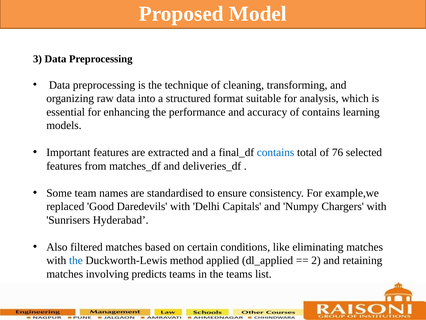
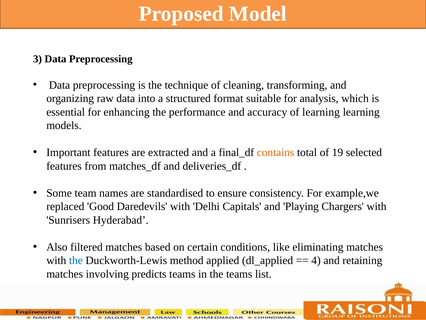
of contains: contains -> learning (321, 112)
contains colour: blue -> orange (276, 152)
76: 76 -> 19 (338, 152)
Numpy: Numpy -> Playing (301, 206)
2: 2 -> 4 (316, 260)
